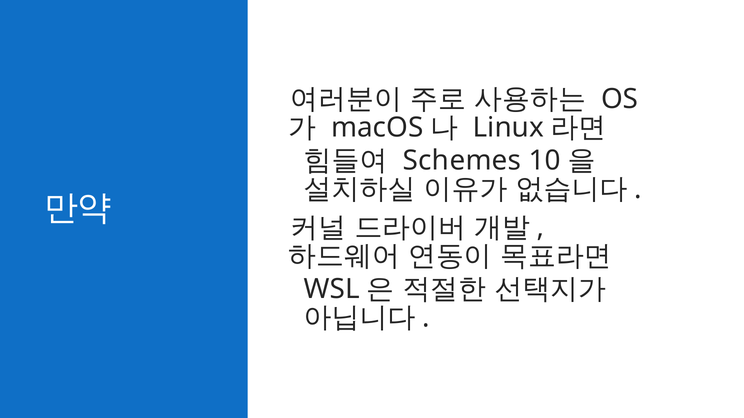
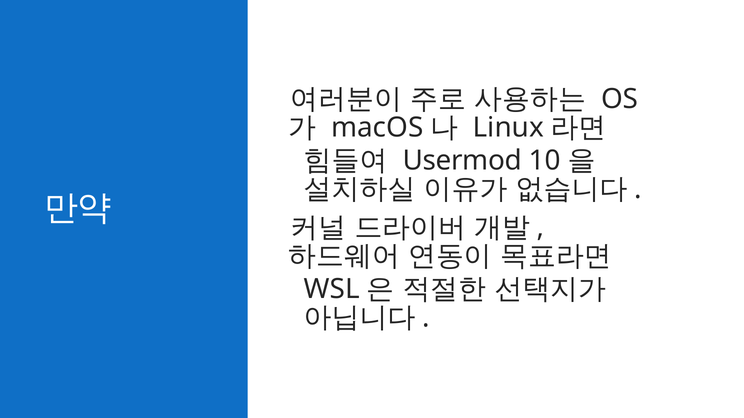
Schemes: Schemes -> Usermod (462, 161)
